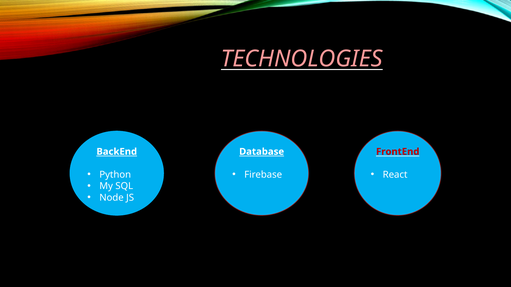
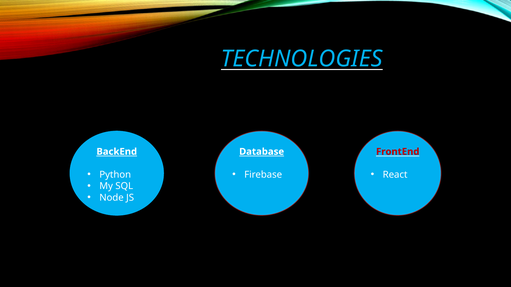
TECHNOLOGIES colour: pink -> light blue (302, 59)
